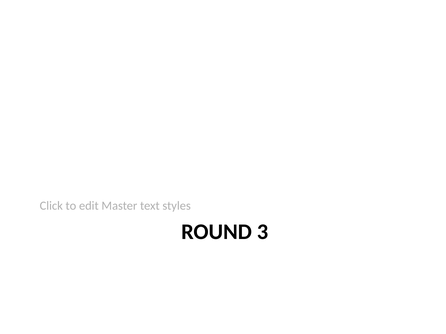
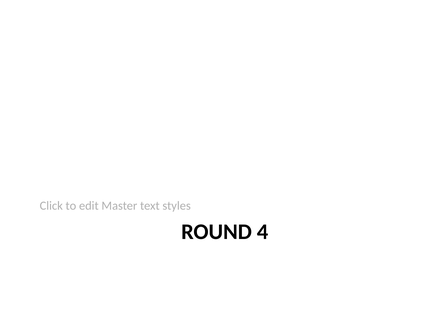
3: 3 -> 4 (263, 232)
